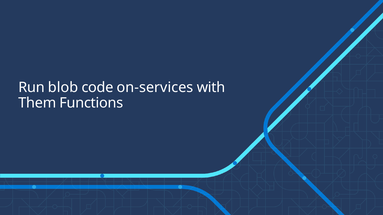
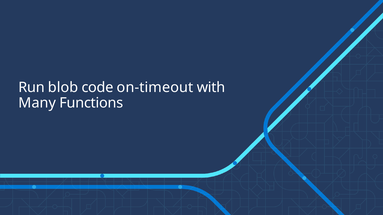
on-services: on-services -> on-timeout (155, 88)
Them: Them -> Many (37, 103)
